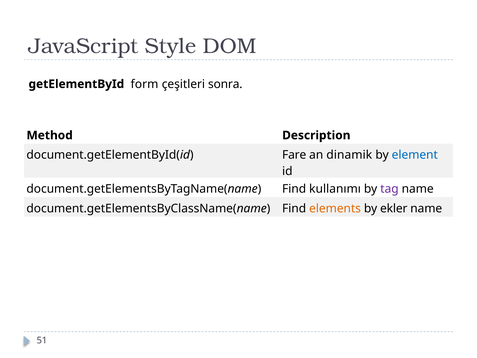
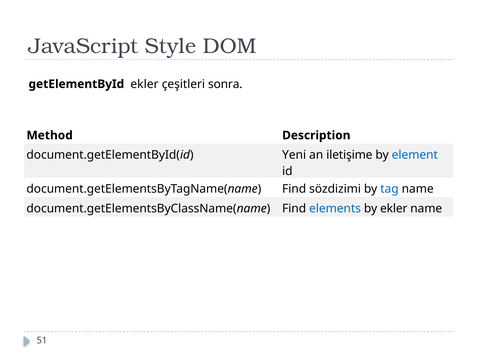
getElementById form: form -> ekler (145, 84)
Fare: Fare -> Yeni (294, 155)
dinamik: dinamik -> iletişime (349, 155)
kullanımı: kullanımı -> sözdizimi (335, 189)
tag colour: purple -> blue (389, 189)
elements colour: orange -> blue (335, 208)
